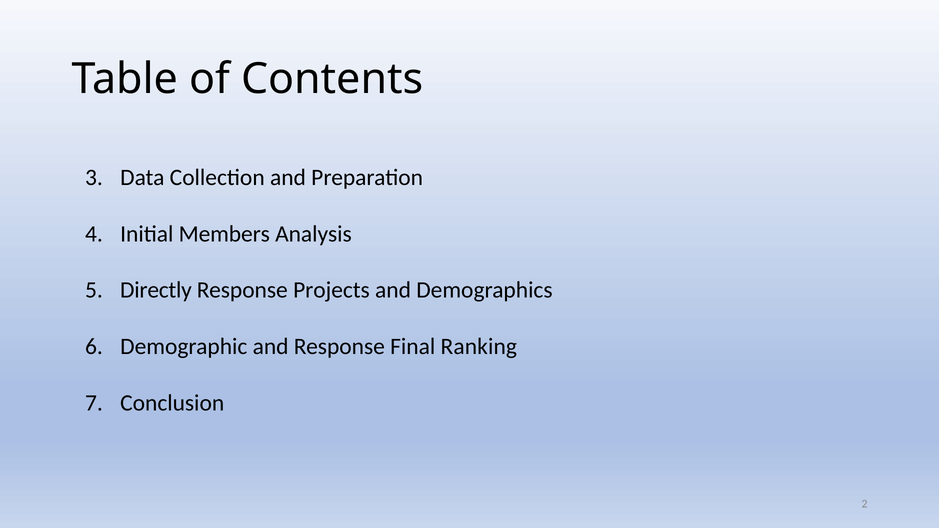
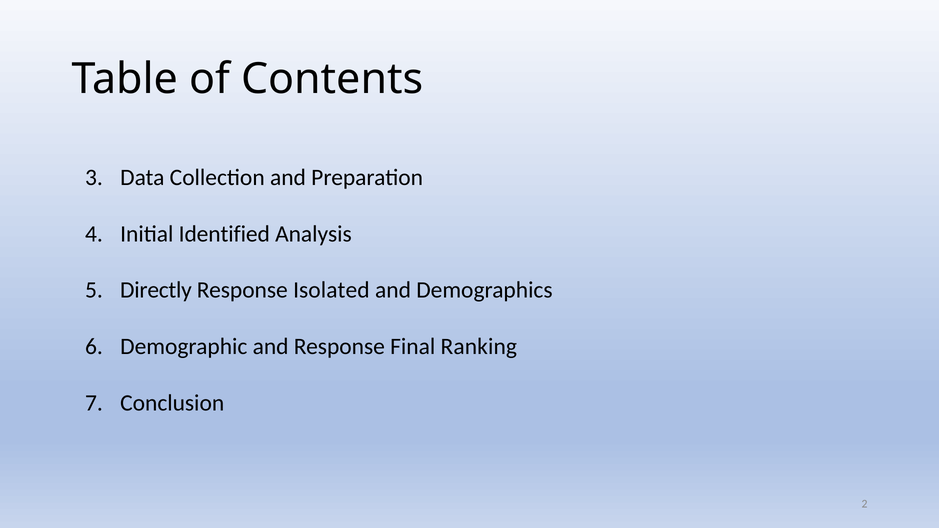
Members: Members -> Identified (224, 234)
Projects: Projects -> Isolated (331, 290)
